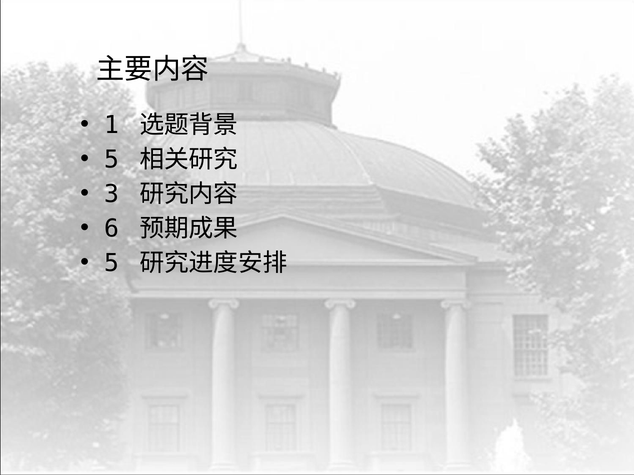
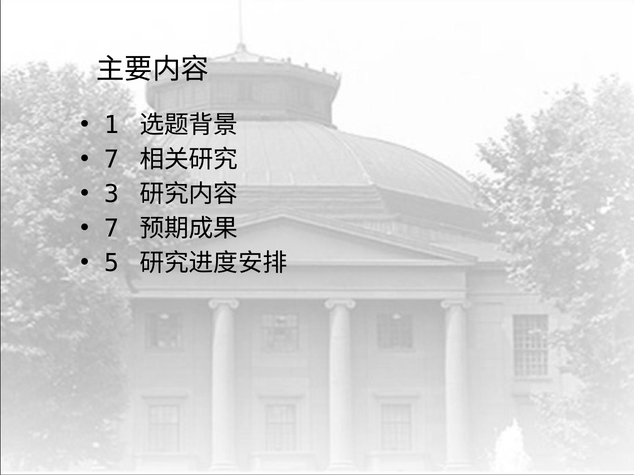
5: 5 -> 7 (112, 160)
6: 6 -> 7 (112, 229)
